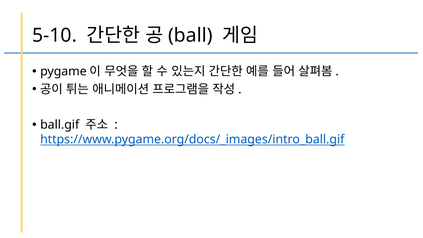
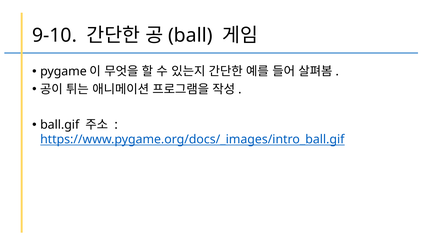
5-10: 5-10 -> 9-10 (55, 36)
